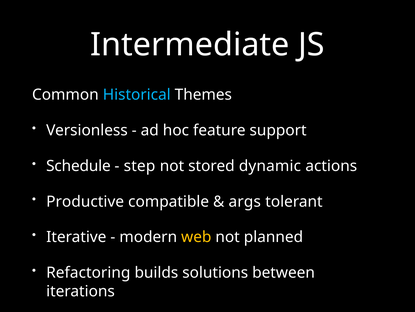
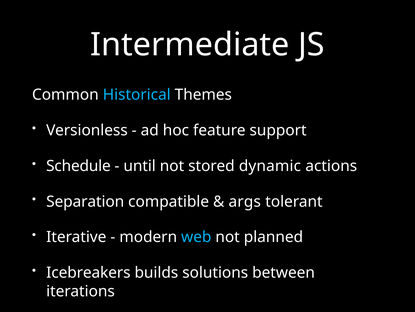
step: step -> until (140, 166)
Productive: Productive -> Separation (85, 201)
web colour: yellow -> light blue (196, 237)
Refactoring: Refactoring -> Icebreakers (88, 272)
